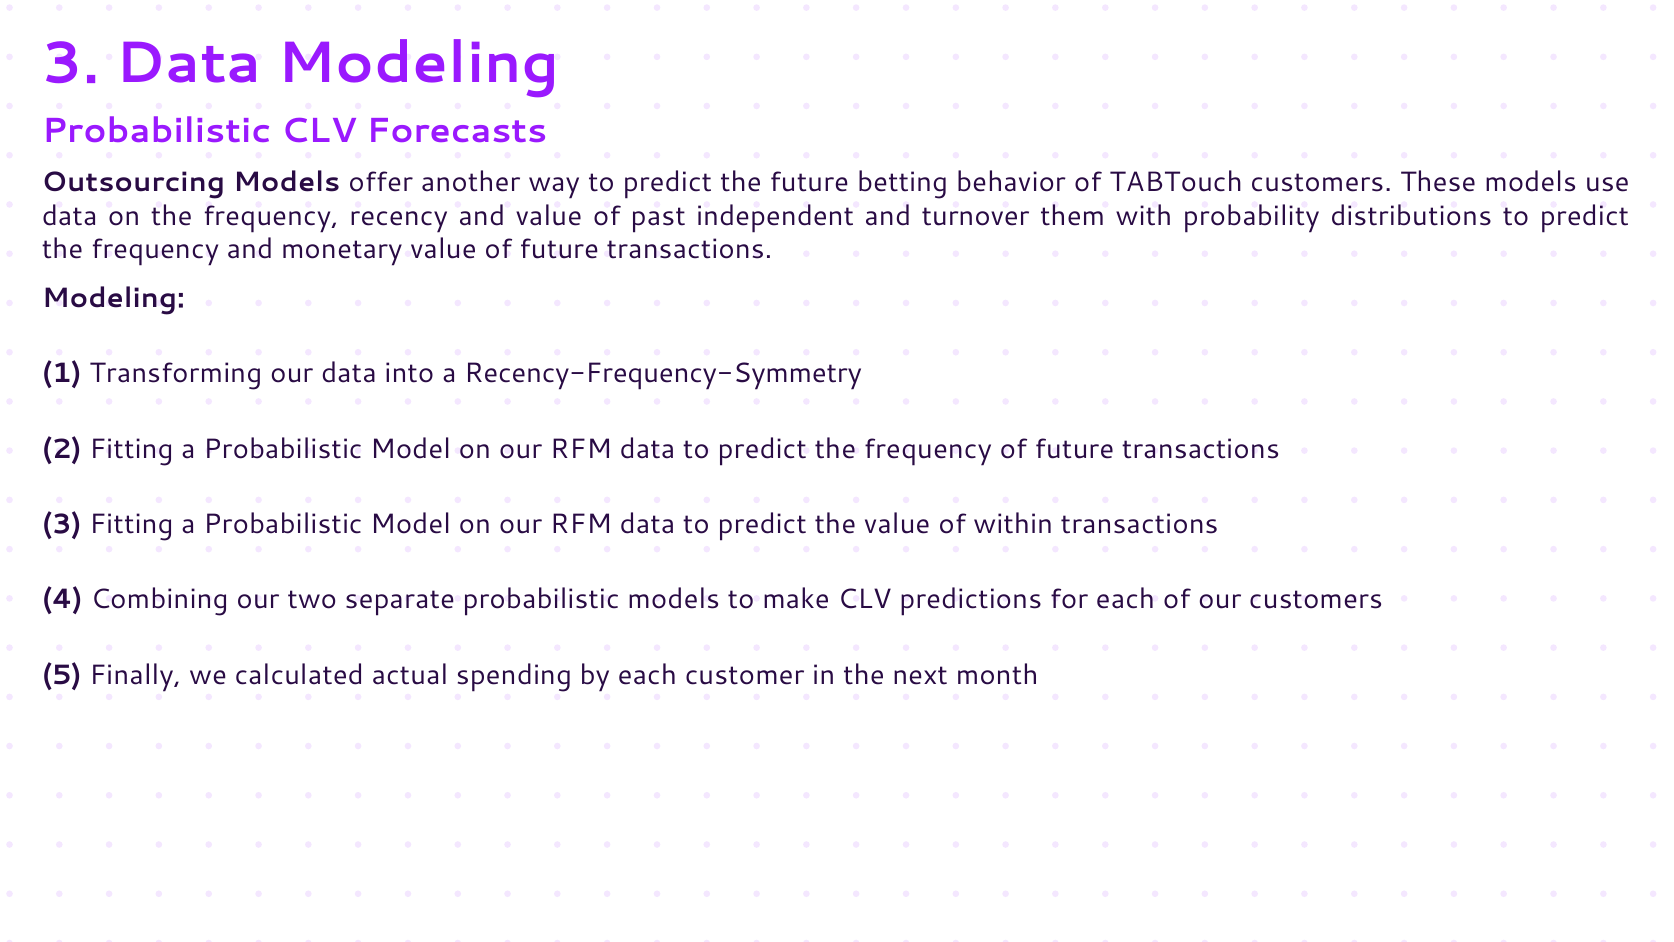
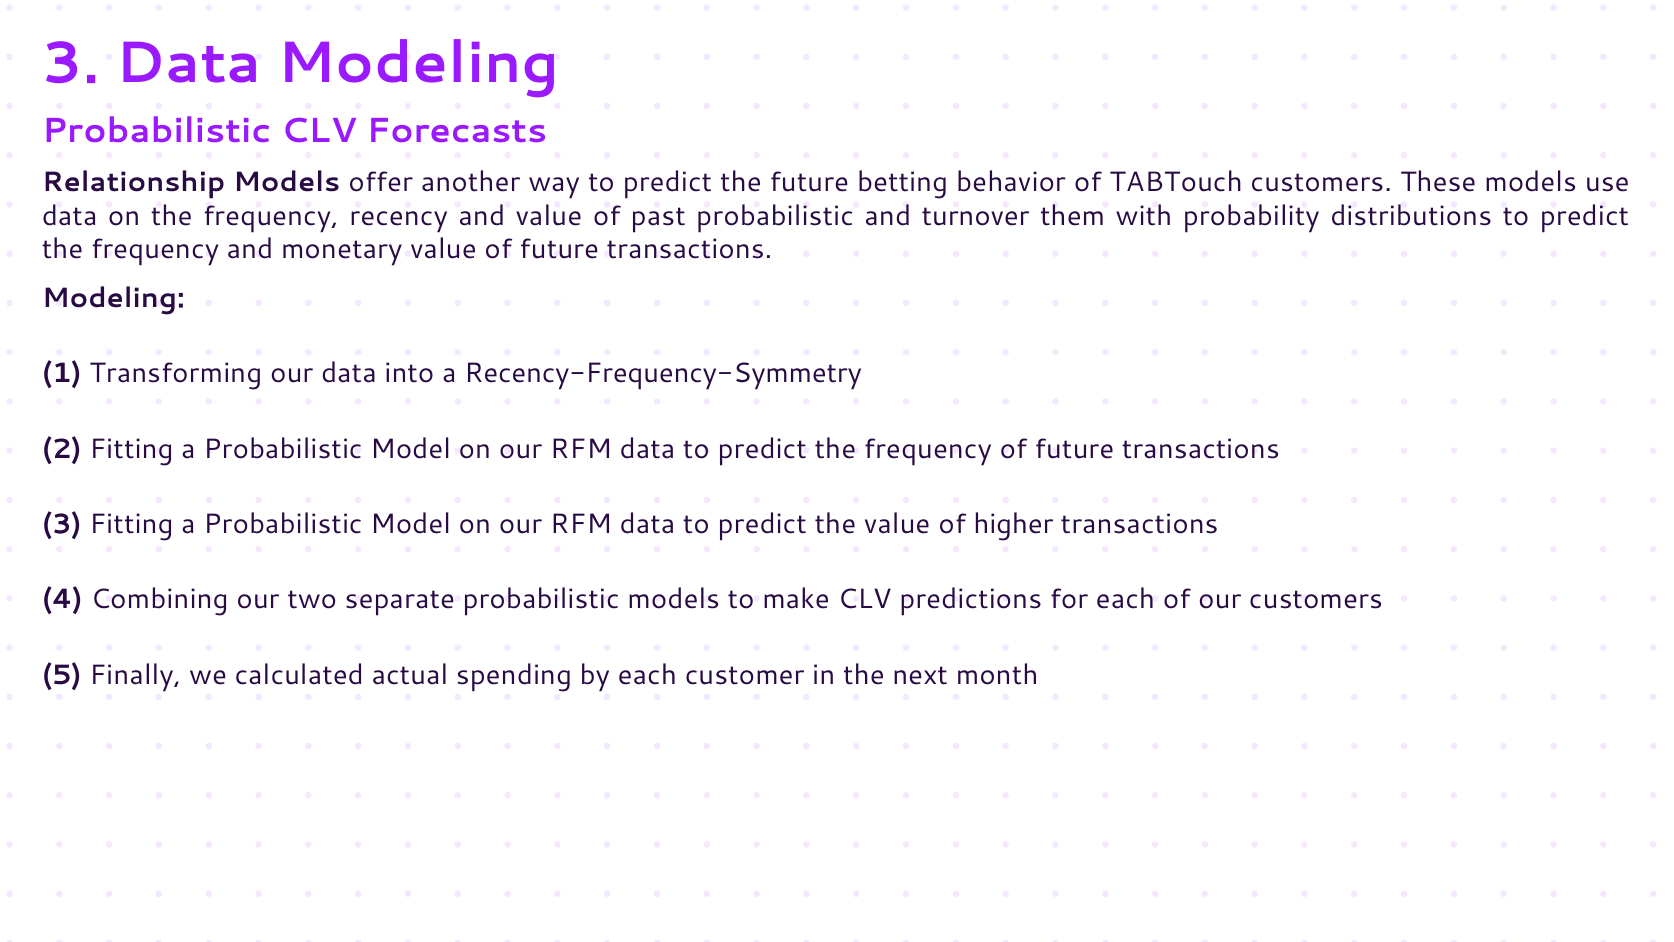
Outsourcing: Outsourcing -> Relationship (134, 183)
past independent: independent -> probabilistic (775, 216)
within: within -> higher (1013, 524)
